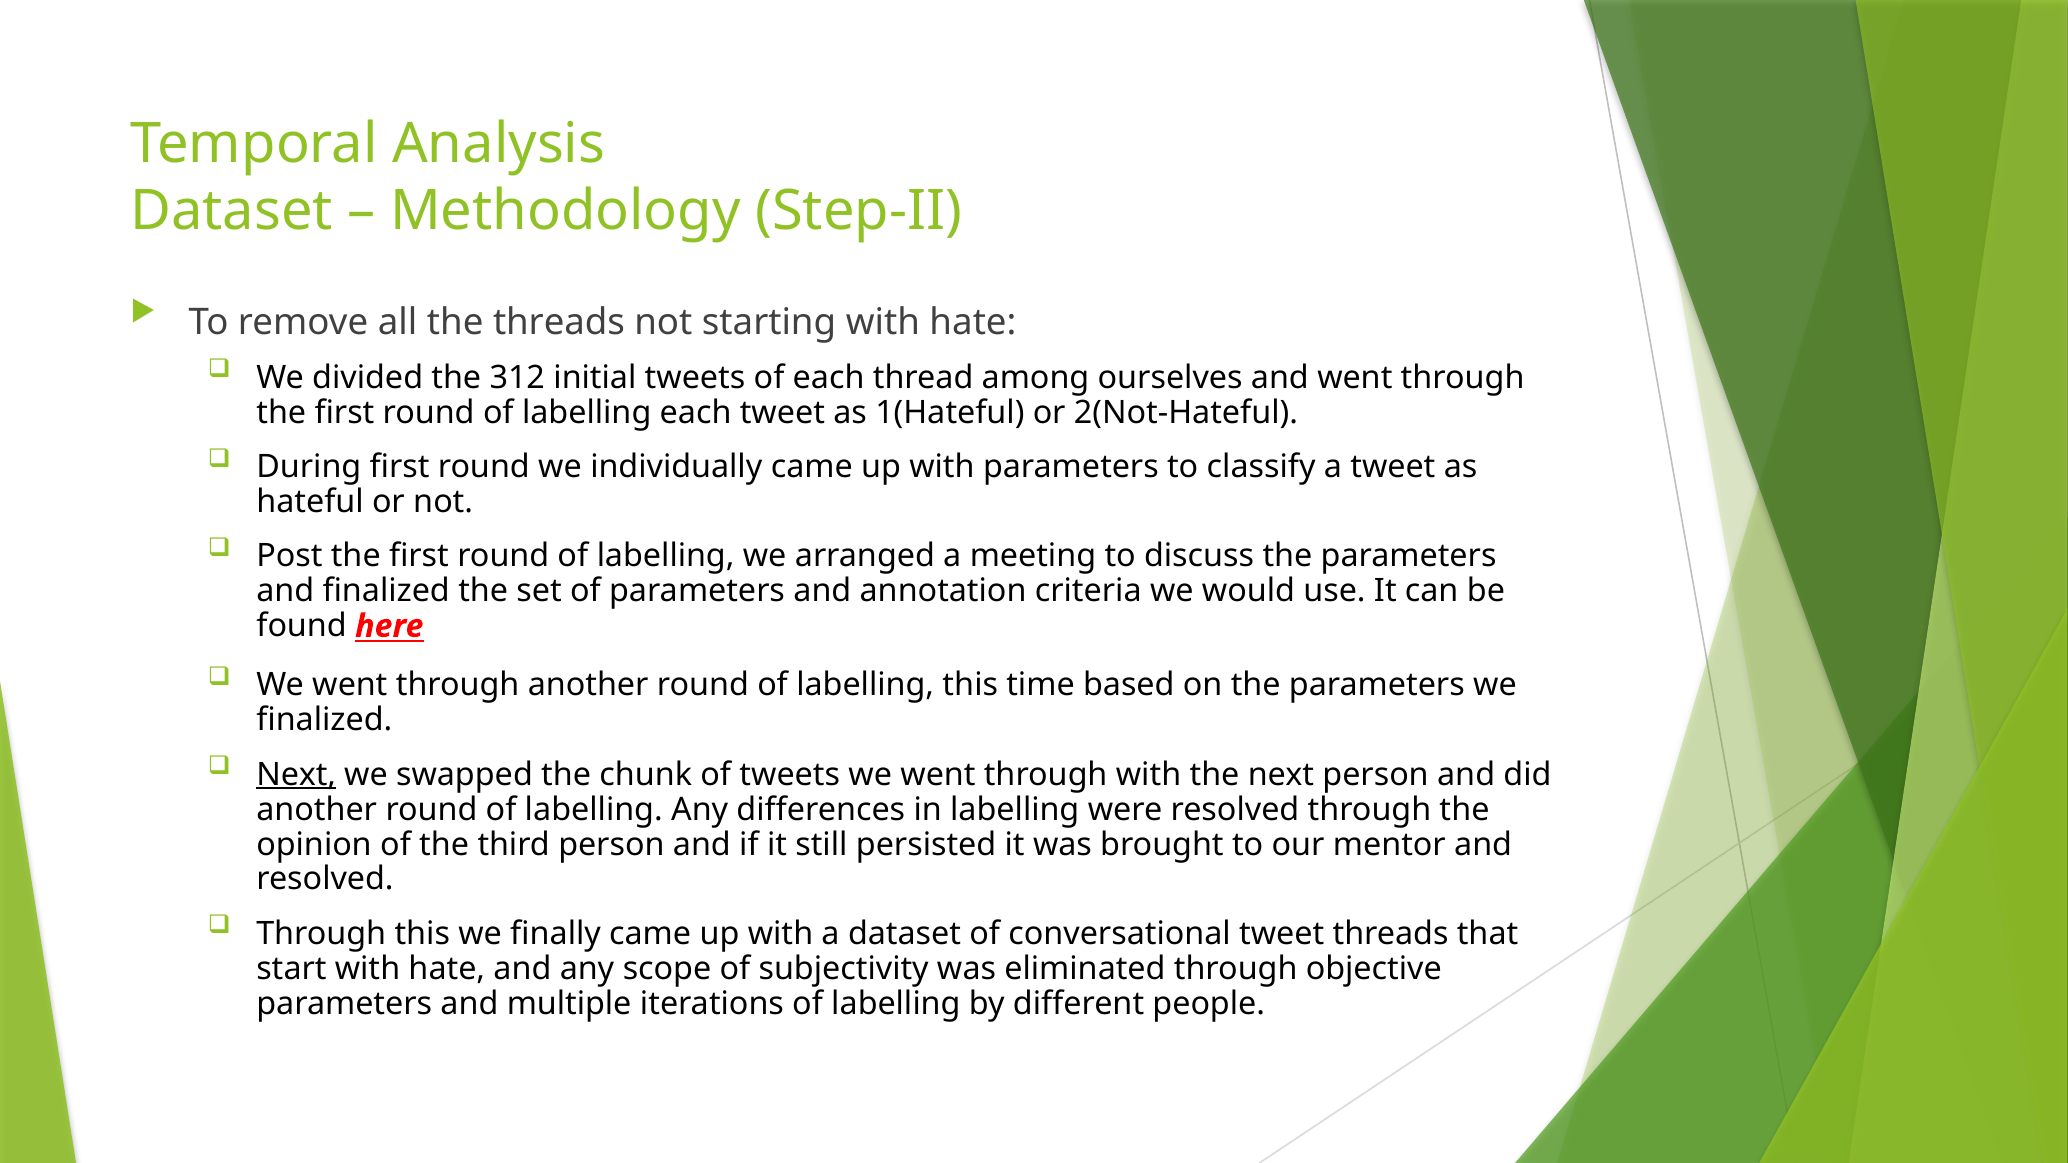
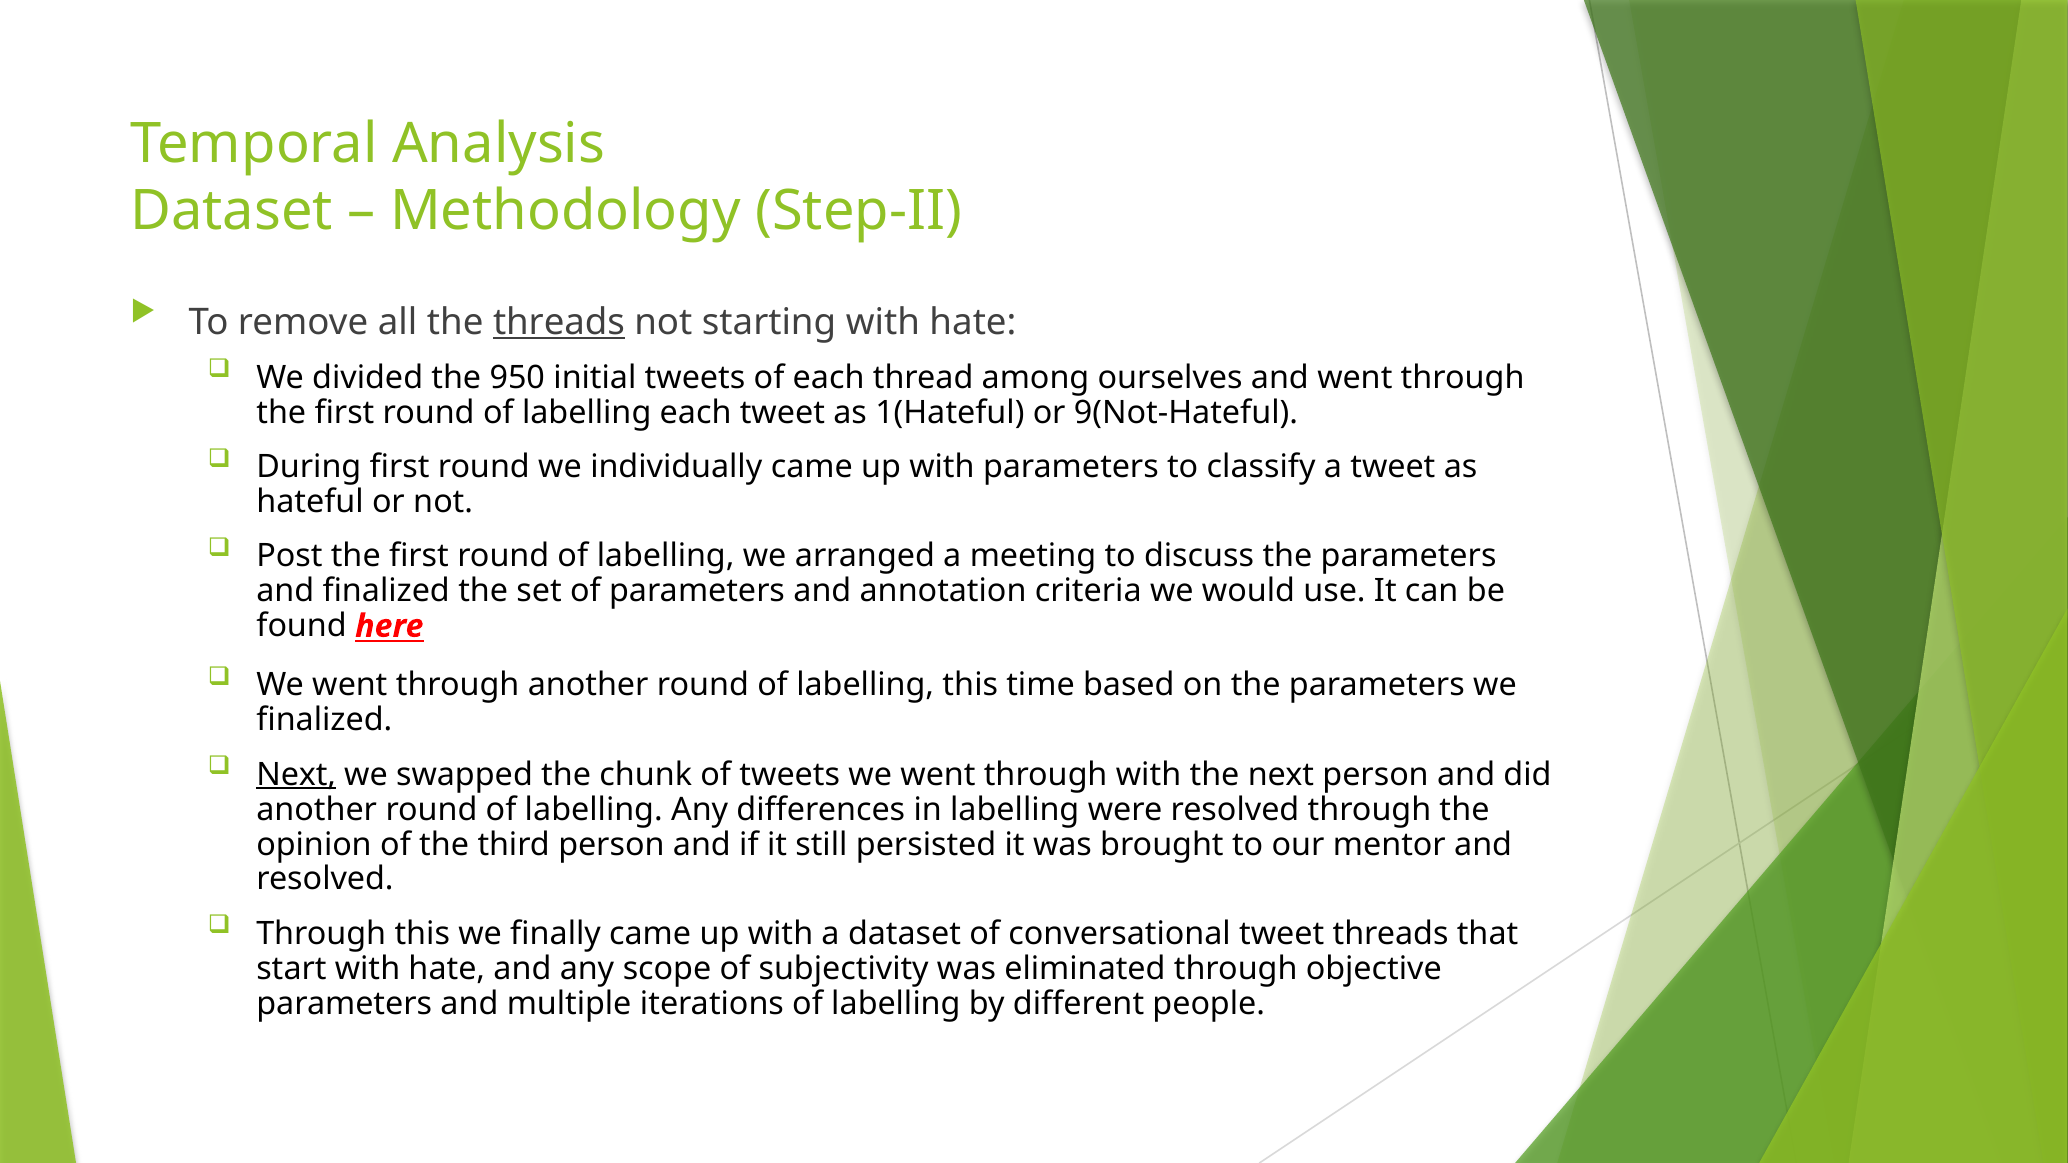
threads underline: none -> present (559, 322)
312: 312 -> 950 (517, 378)
2(Not-Hateful: 2(Not-Hateful -> 9(Not-Hateful (1186, 413)
